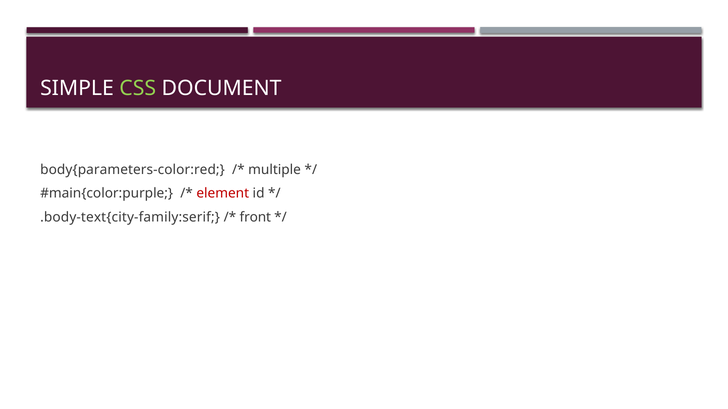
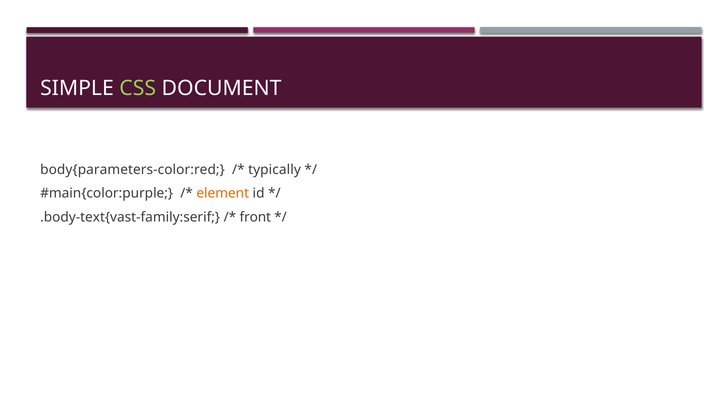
multiple: multiple -> typically (275, 170)
element colour: red -> orange (223, 194)
.body-text{city-family:serif: .body-text{city-family:serif -> .body-text{vast-family:serif (130, 217)
